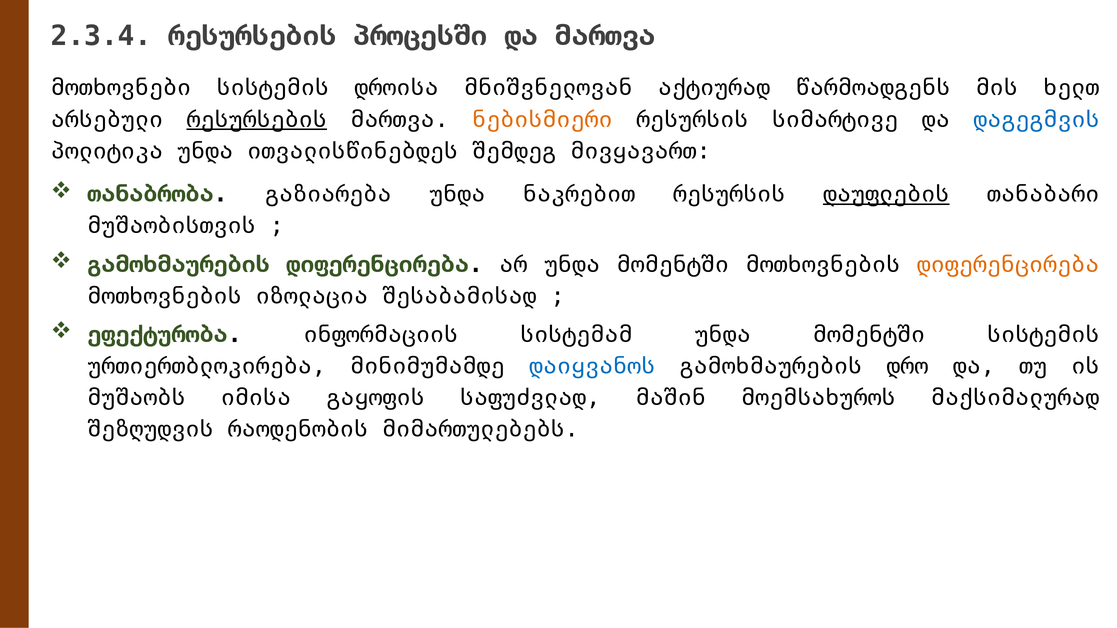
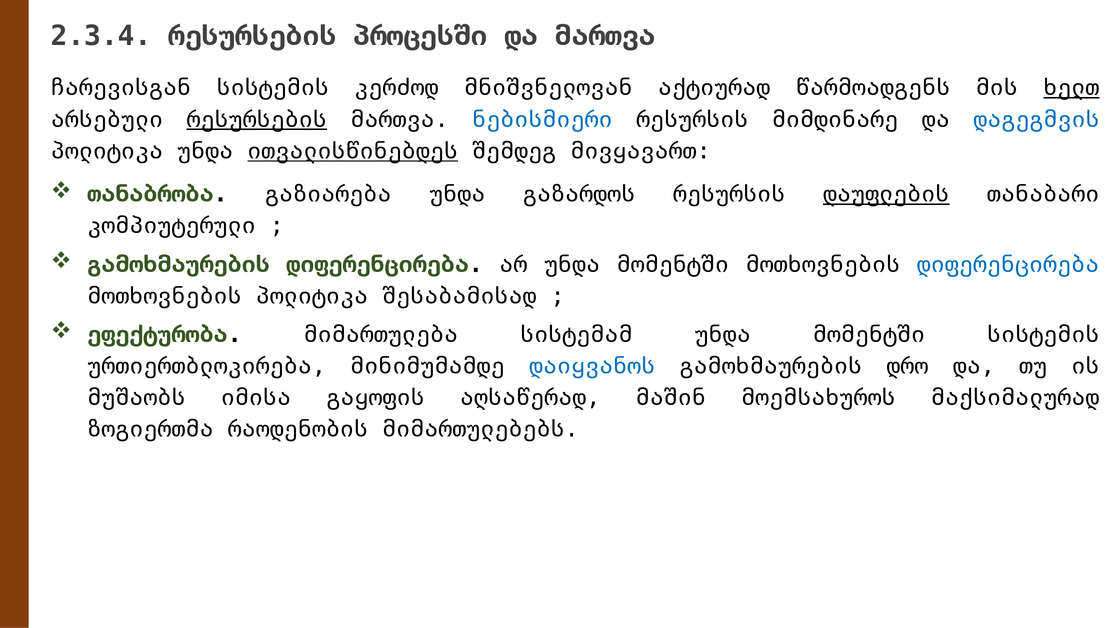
მოთხოვნები: მოთხოვნები -> ჩარევისგან (121, 88)
დროისა: დროისა -> კერძოდ (396, 88)
ხელთ underline: none -> present (1071, 88)
ნებისმიერი colour: orange -> blue (542, 119)
სიმარტივე: სიმარტივე -> მიმდინარე (835, 119)
ითვალისწინებდეს underline: none -> present (353, 151)
ნაკრებით: ნაკრებით -> გაზარდოს (579, 194)
მუშაობისთვის: მუშაობისთვის -> კომპიუტერული (171, 226)
დიფერენცირება colour: orange -> blue (1008, 264)
მოთხოვნების იზოლაცია: იზოლაცია -> პოლიტიკა (312, 296)
ინფორმაციის: ინფორმაციის -> მიმართულება (381, 335)
საფუძვლად: საფუძვლად -> აღსაწერად (530, 398)
შეზღუდვის: შეზღუდვის -> ზოგიერთმა (150, 429)
